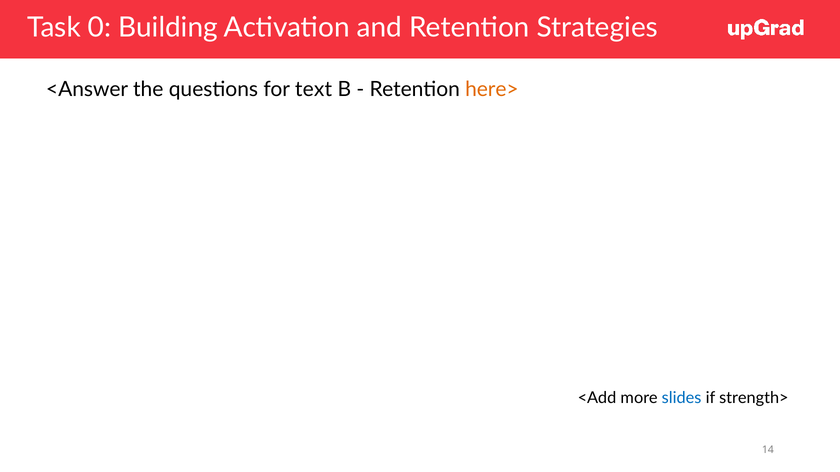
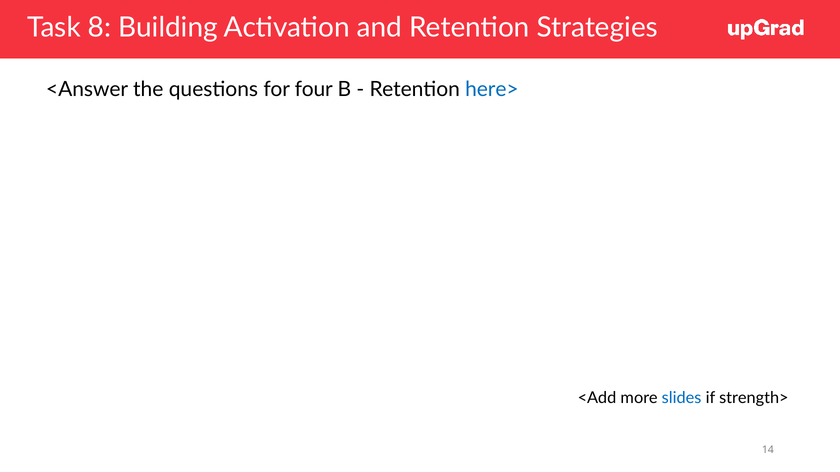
0: 0 -> 8 (100, 28)
text: text -> four (314, 89)
here> colour: orange -> blue (492, 89)
